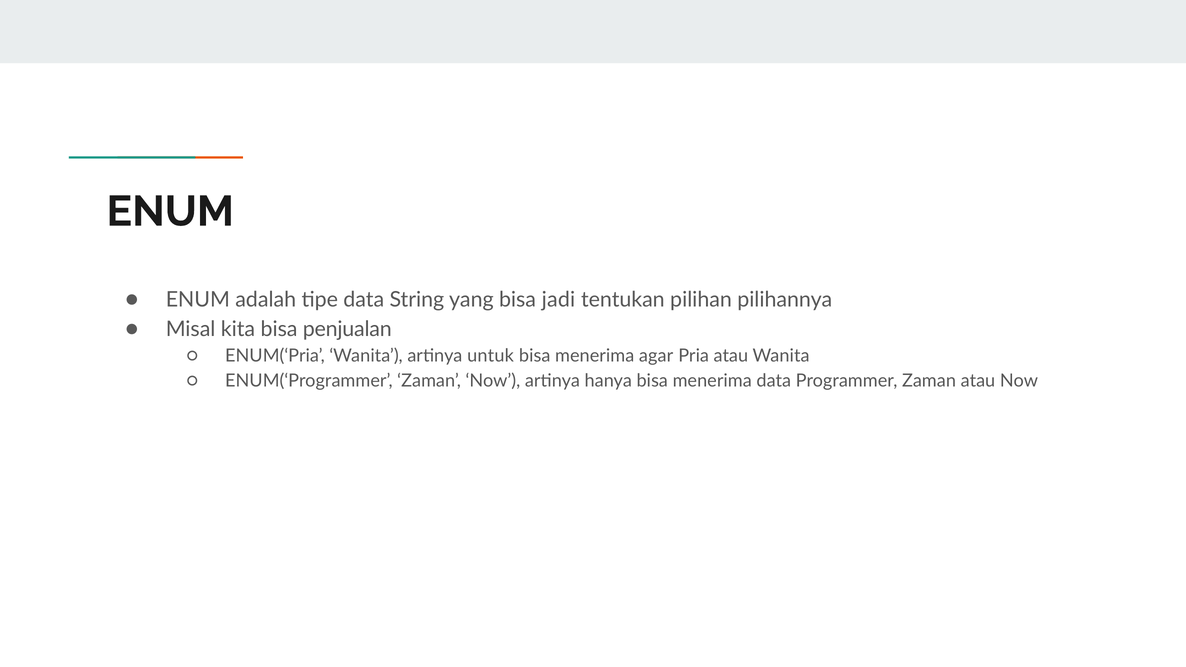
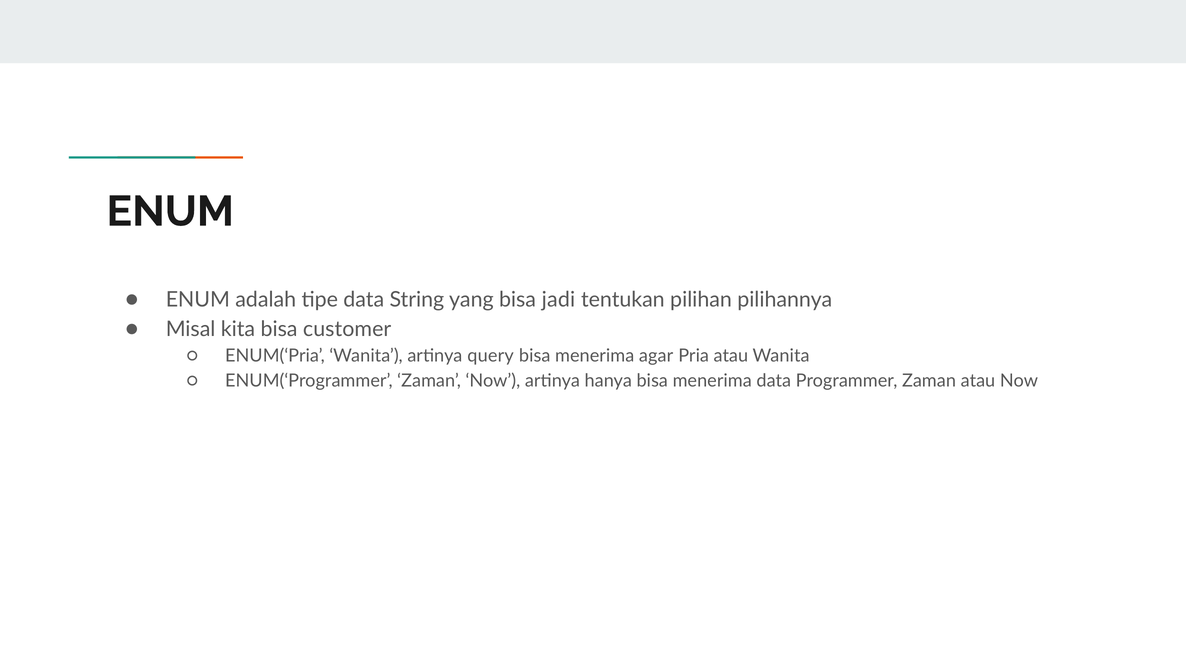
penjualan: penjualan -> customer (347, 329)
untuk: untuk -> query (491, 356)
